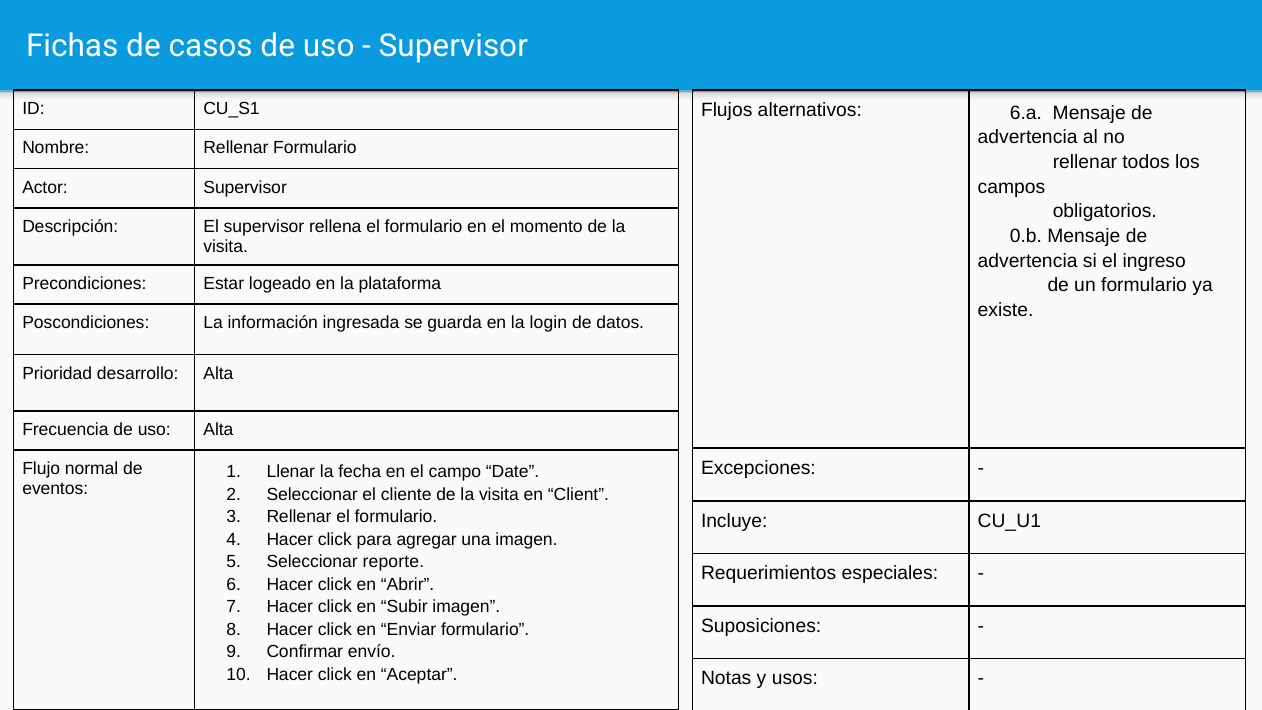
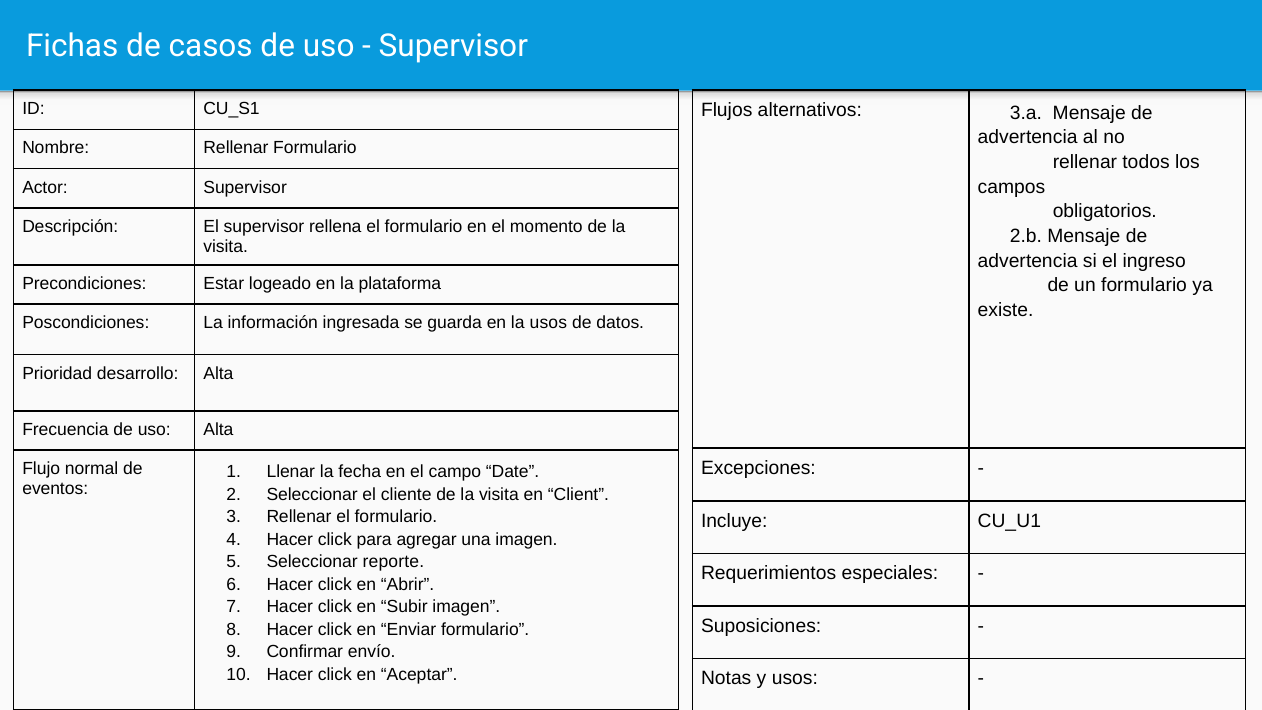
6.a: 6.a -> 3.a (1026, 113)
0.b: 0.b -> 2.b (1026, 236)
la login: login -> usos (548, 323)
